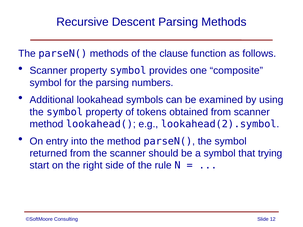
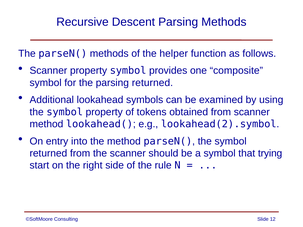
clause: clause -> helper (174, 53)
parsing numbers: numbers -> returned (152, 83)
